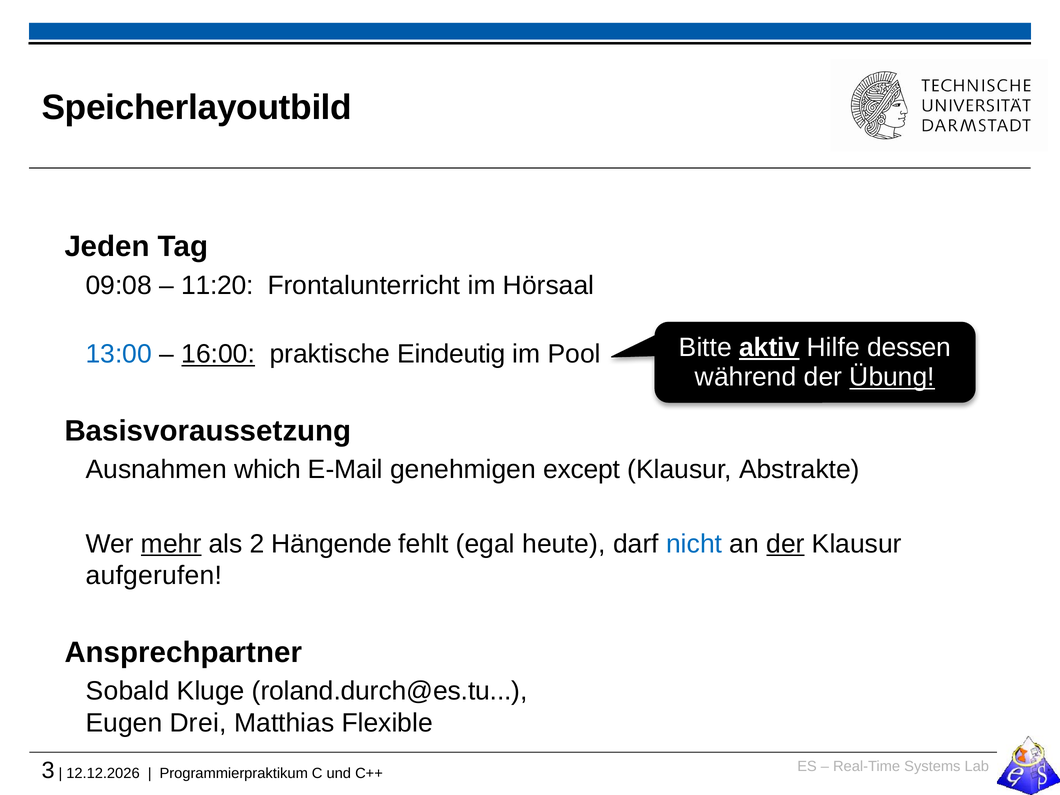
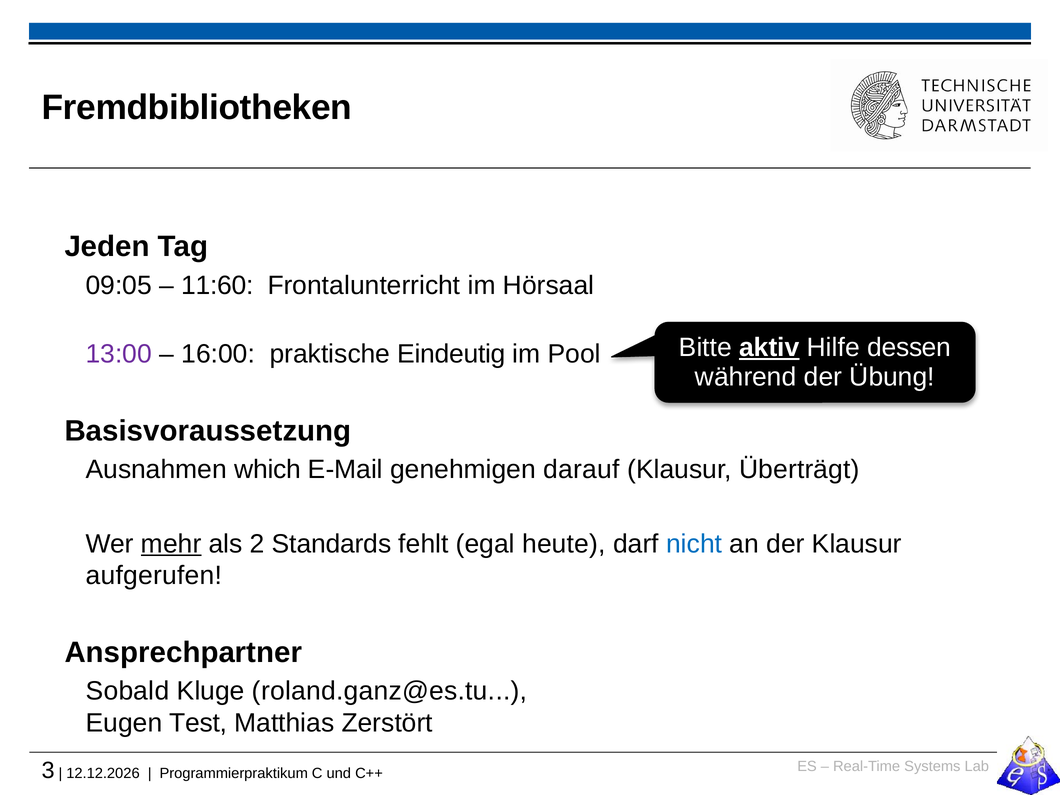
Speicherlayoutbild: Speicherlayoutbild -> Fremdbibliotheken (197, 108)
09:08: 09:08 -> 09:05 (119, 285)
11:20: 11:20 -> 11:60 (217, 285)
13:00 colour: blue -> purple (119, 354)
16:00 underline: present -> none (218, 354)
Übung underline: present -> none (892, 377)
except: except -> darauf (582, 470)
Abstrakte: Abstrakte -> Überträgt (799, 470)
Hängende: Hängende -> Standards (332, 544)
der underline: present -> none (785, 544)
roland.durch@es.tu: roland.durch@es.tu -> roland.ganz@es.tu (390, 691)
Drei: Drei -> Test (198, 723)
Flexible: Flexible -> Zerstört (387, 723)
